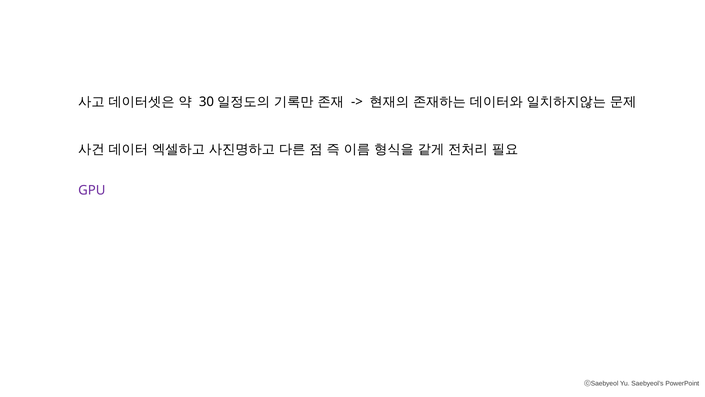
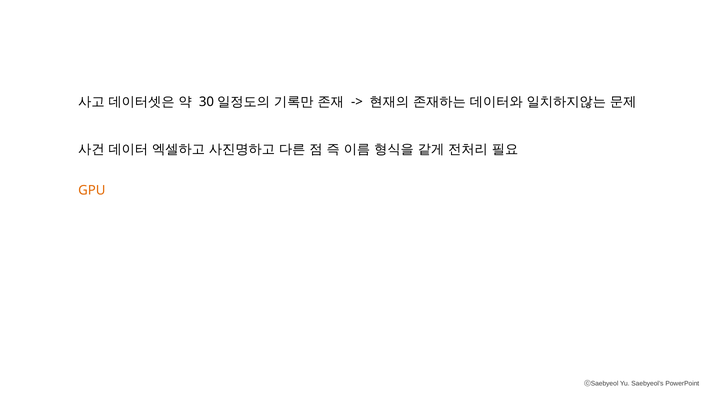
GPU colour: purple -> orange (92, 190)
